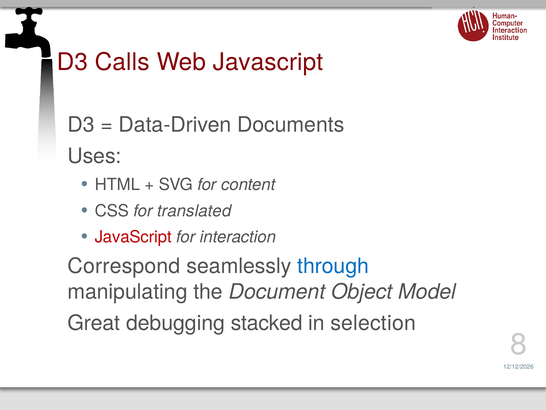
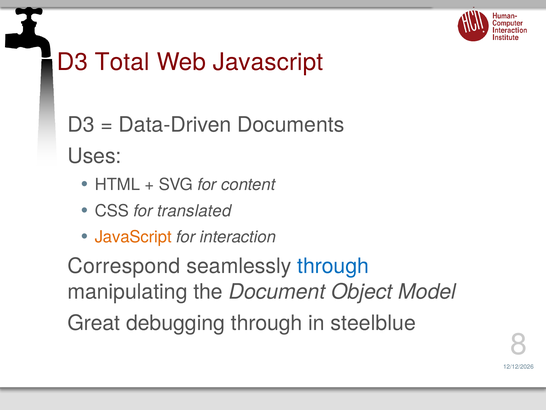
Calls: Calls -> Total (122, 62)
JavaScript colour: red -> orange (133, 237)
debugging stacked: stacked -> through (267, 323)
selection: selection -> steelblue (373, 323)
